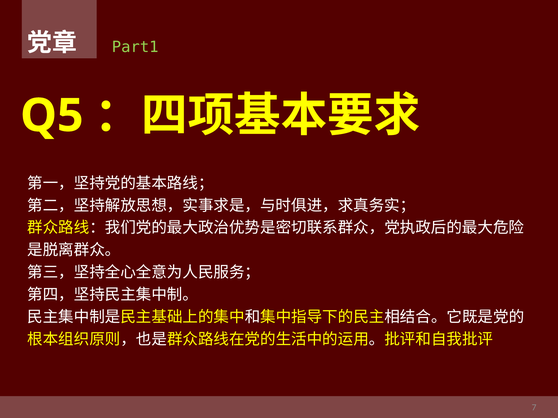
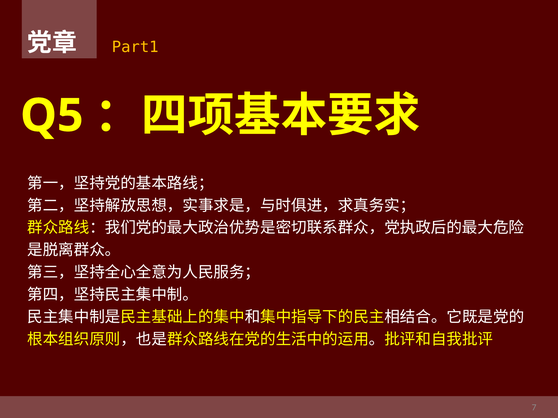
Part1 colour: light green -> yellow (135, 47)
